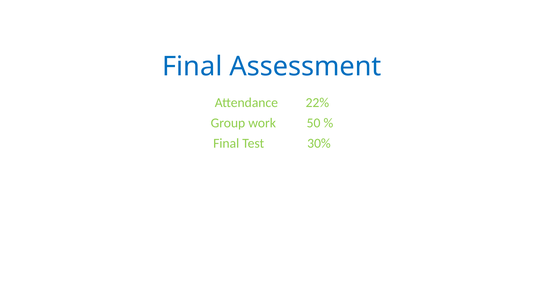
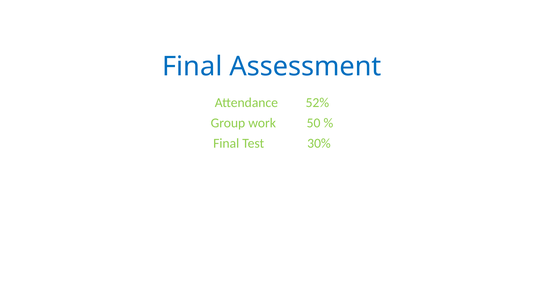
22%: 22% -> 52% (317, 103)
